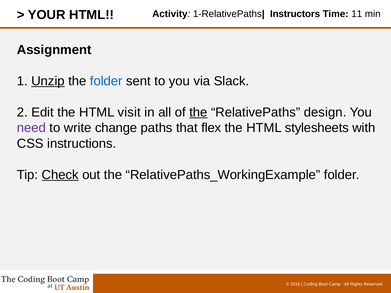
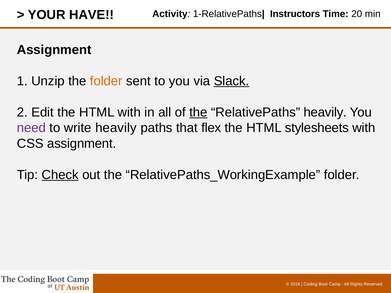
YOUR HTML: HTML -> HAVE (92, 15)
11: 11 -> 20 (357, 14)
Unzip underline: present -> none (48, 81)
folder colour: blue -> orange (106, 81)
Slack underline: none -> present (232, 81)
HTML visit: visit -> with (129, 112)
RelativePaths design: design -> heavily (325, 112)
write change: change -> heavily (116, 128)
CSS instructions: instructions -> assignment (82, 144)
